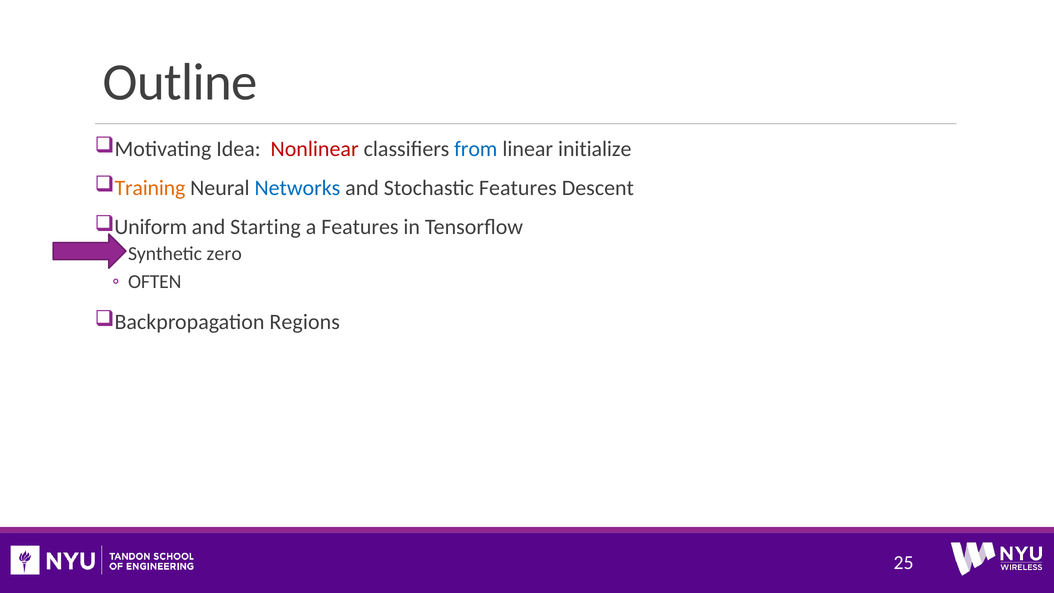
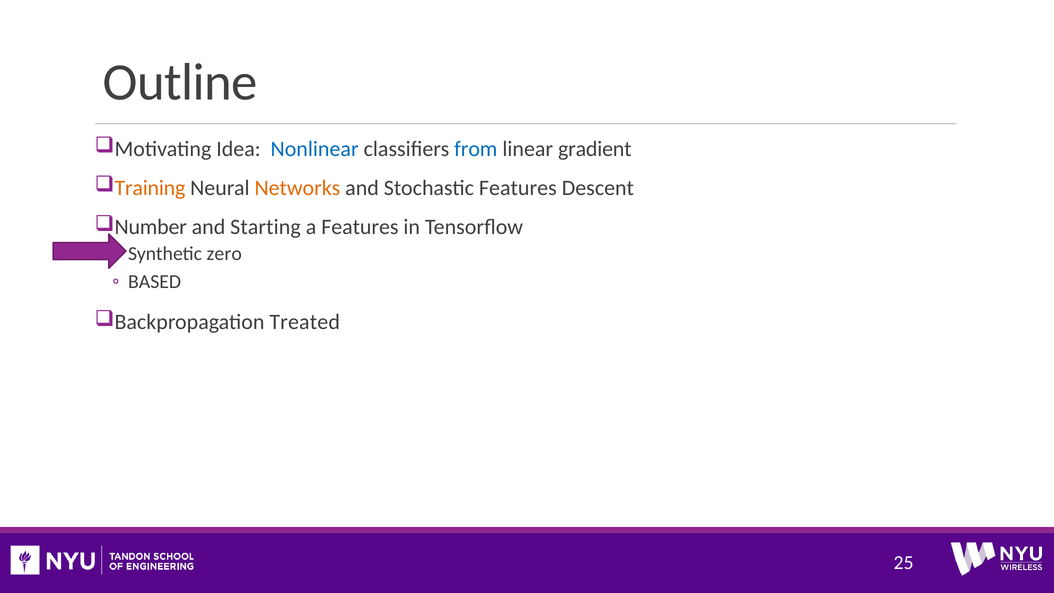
Nonlinear colour: red -> blue (315, 149)
initialize: initialize -> gradient (595, 149)
Networks colour: blue -> orange (297, 188)
Uniform: Uniform -> Number (151, 227)
OFTEN: OFTEN -> BASED (155, 282)
Regions: Regions -> Treated (305, 322)
